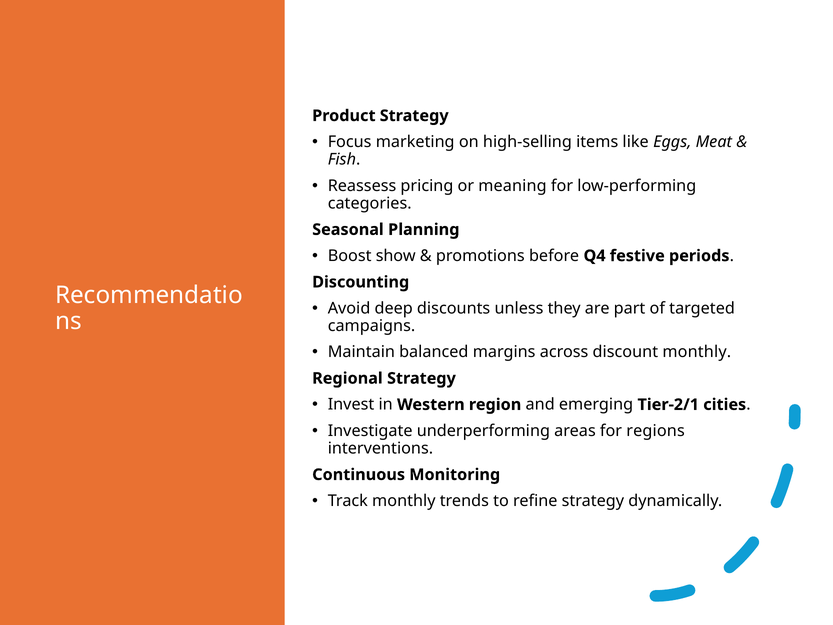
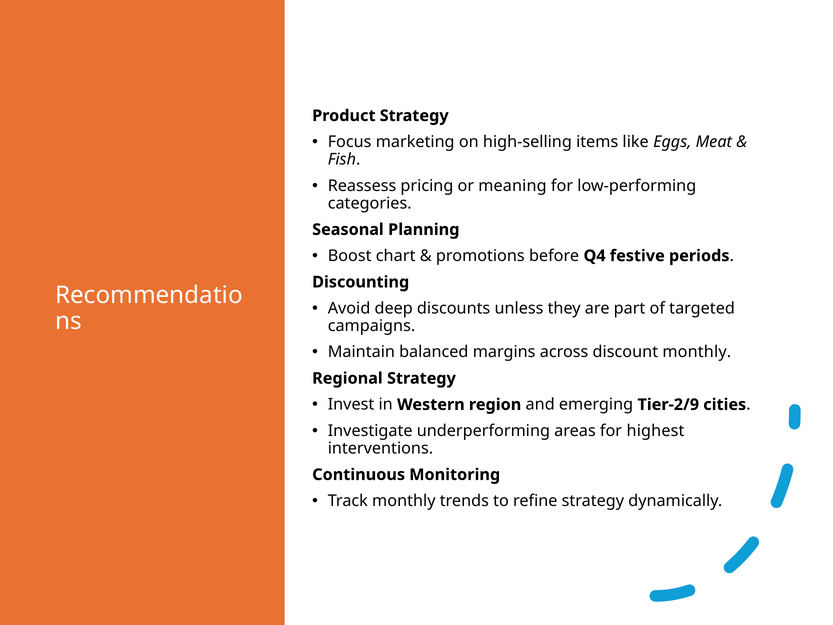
show: show -> chart (396, 256)
Tier-2/1: Tier-2/1 -> Tier-2/9 (668, 404)
regions: regions -> highest (656, 431)
